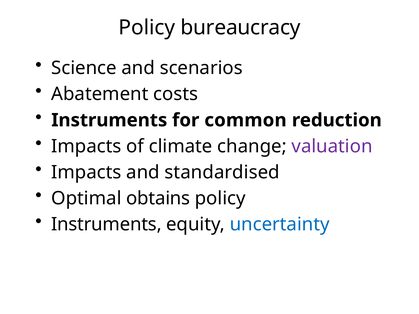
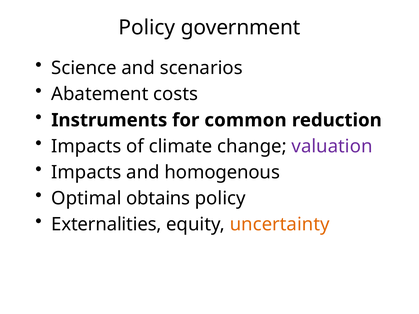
bureaucracy: bureaucracy -> government (241, 28)
standardised: standardised -> homogenous (222, 172)
Instruments: Instruments -> Externalities (106, 225)
uncertainty colour: blue -> orange (280, 225)
